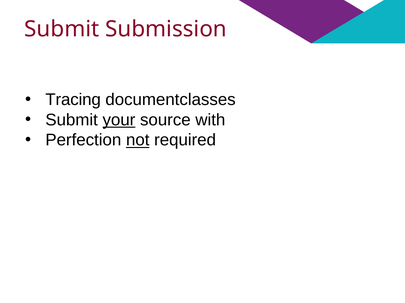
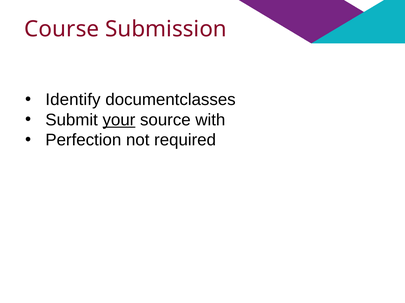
Submit: Submit -> Course (62, 29)
Tracing: Tracing -> Identify (73, 100)
not underline: present -> none (138, 140)
